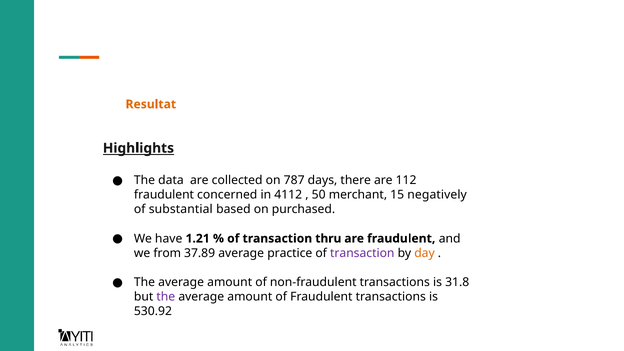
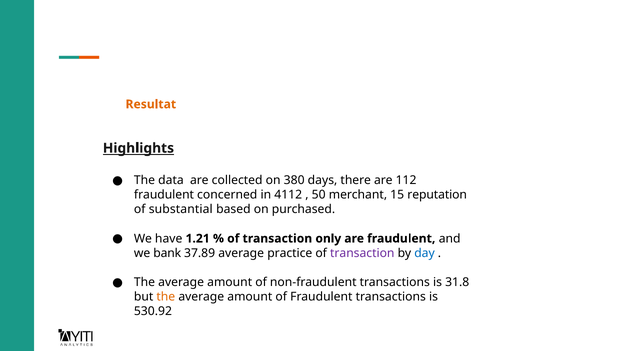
787: 787 -> 380 (294, 180)
negatively: negatively -> reputation (437, 195)
thru: thru -> only (328, 239)
from: from -> bank (167, 253)
day colour: orange -> blue (424, 253)
the colour: purple -> orange (166, 297)
